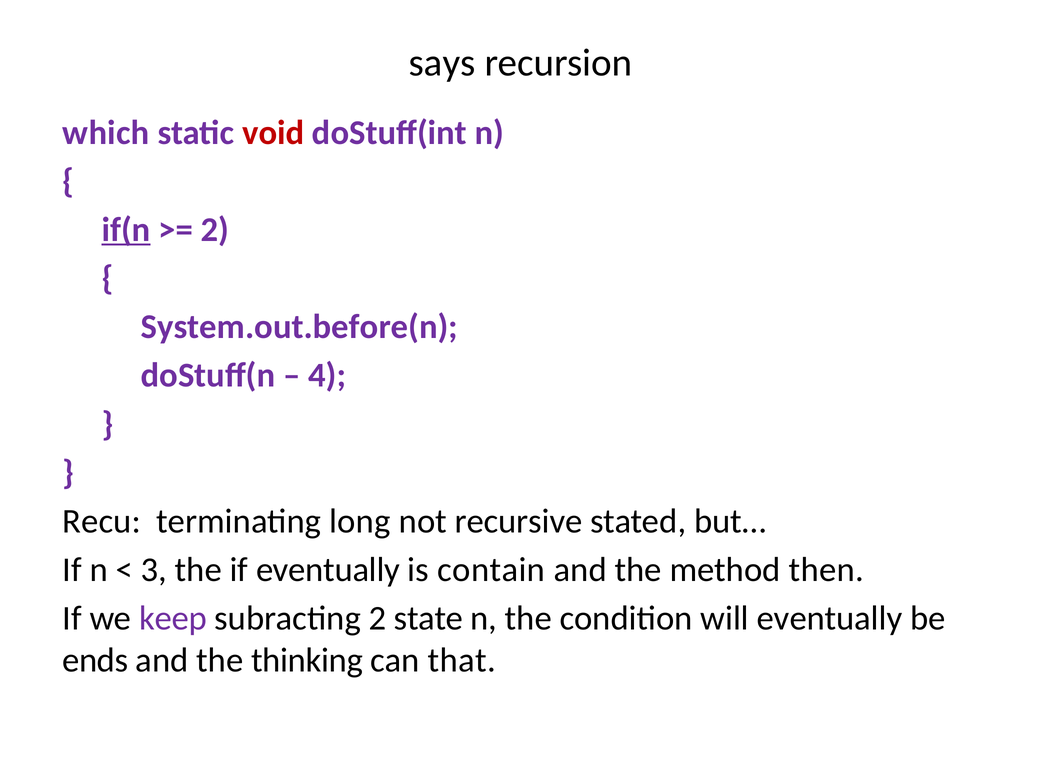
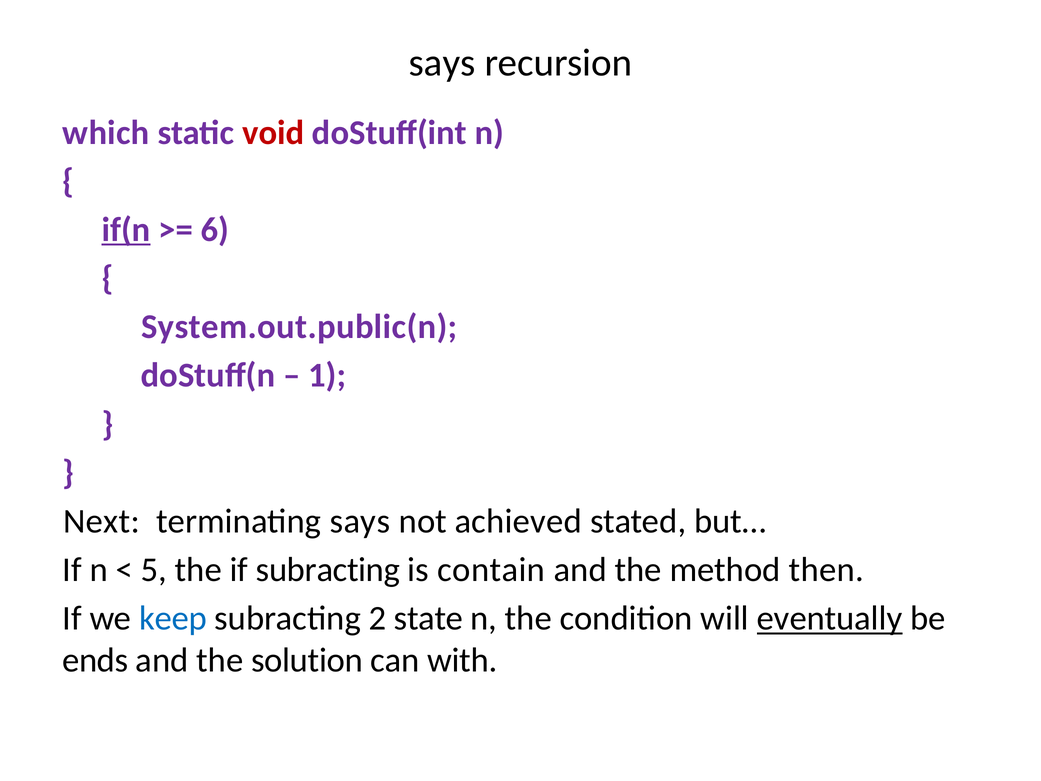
2: 2 -> 6 (215, 230)
System.out.before(n: System.out.before(n -> System.out.public(n (299, 327)
4: 4 -> 1 (327, 375)
Recu: Recu -> Next (101, 521)
terminating long: long -> says (360, 521)
recursive: recursive -> achieved (518, 521)
3: 3 -> 5 (154, 570)
if eventually: eventually -> subracting (328, 570)
keep colour: purple -> blue (173, 618)
eventually underline: none -> present (830, 618)
thinking: thinking -> solution (307, 660)
that: that -> with (462, 660)
